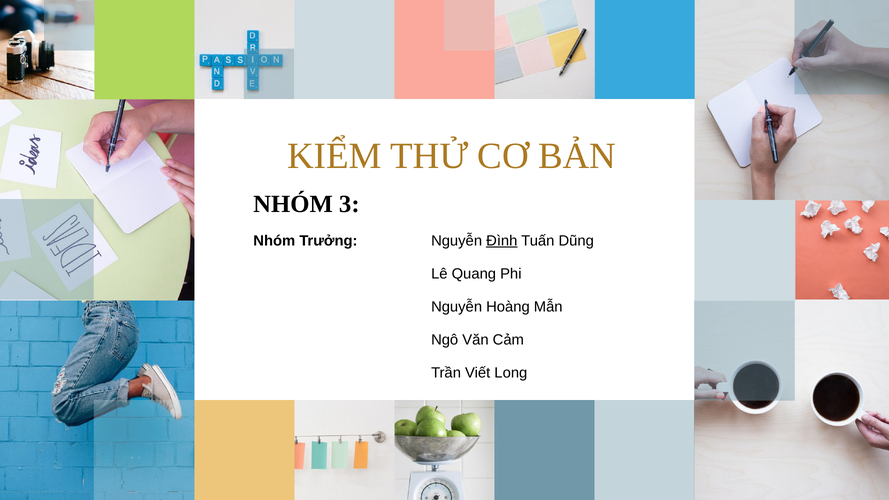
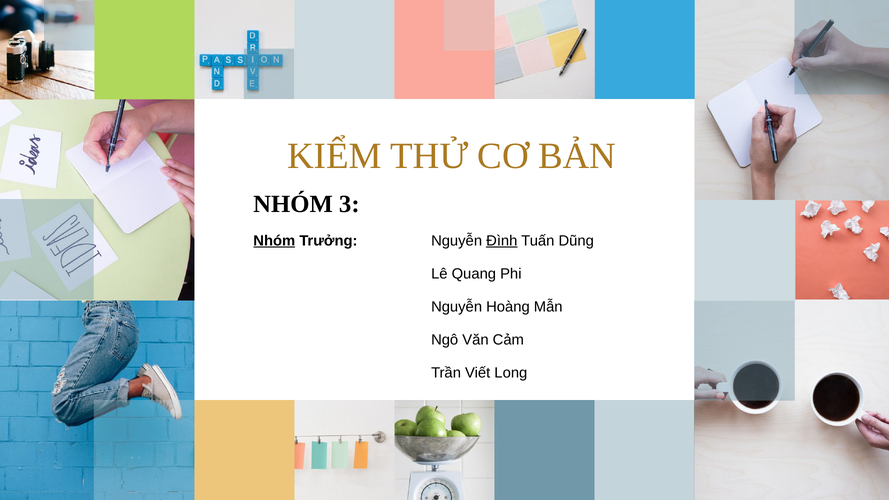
Nhóm underline: none -> present (274, 241)
